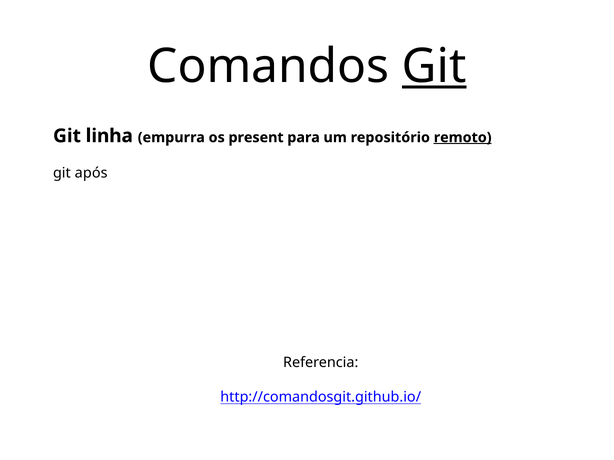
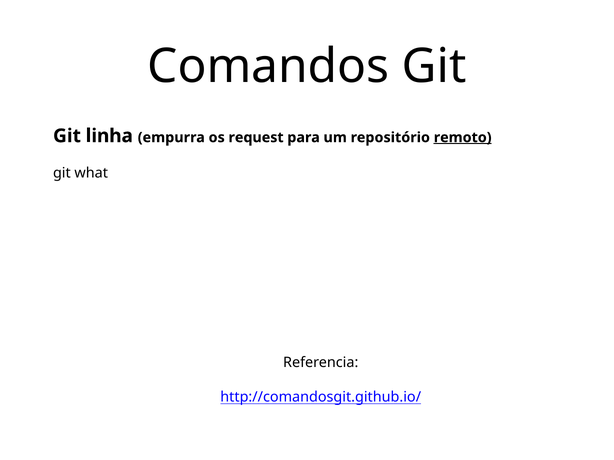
Git underline: present -> none (434, 66)
present: present -> request (256, 138)
após: após -> what (91, 173)
